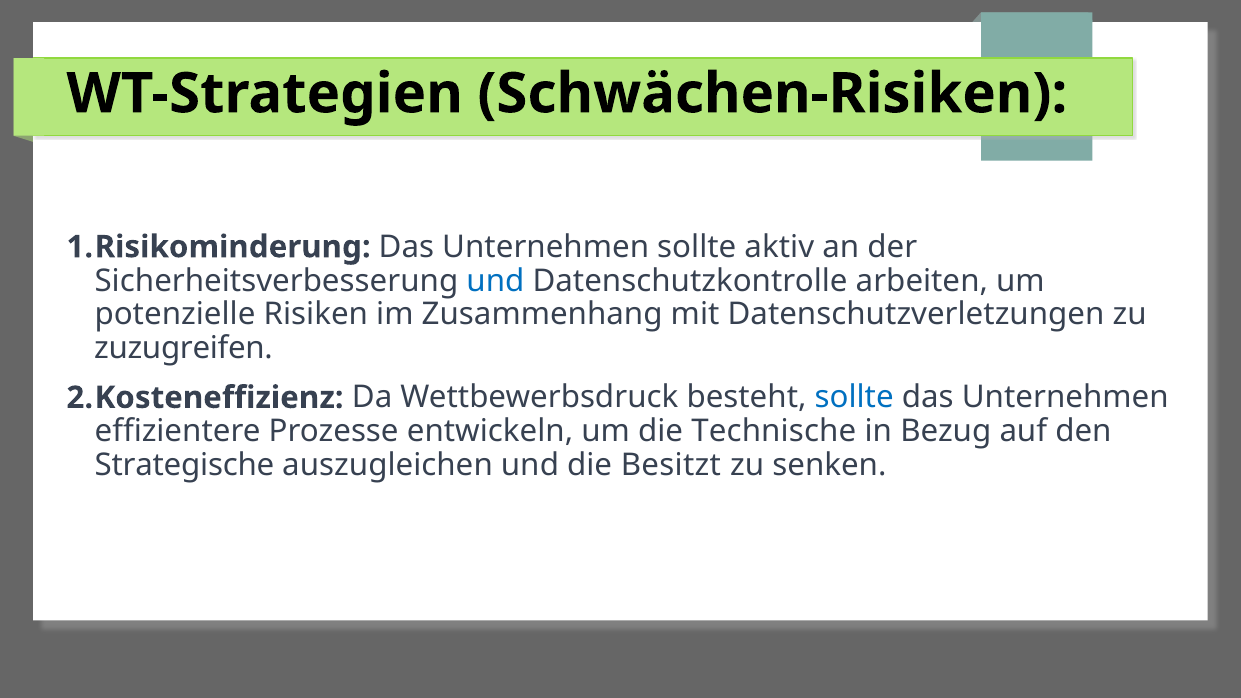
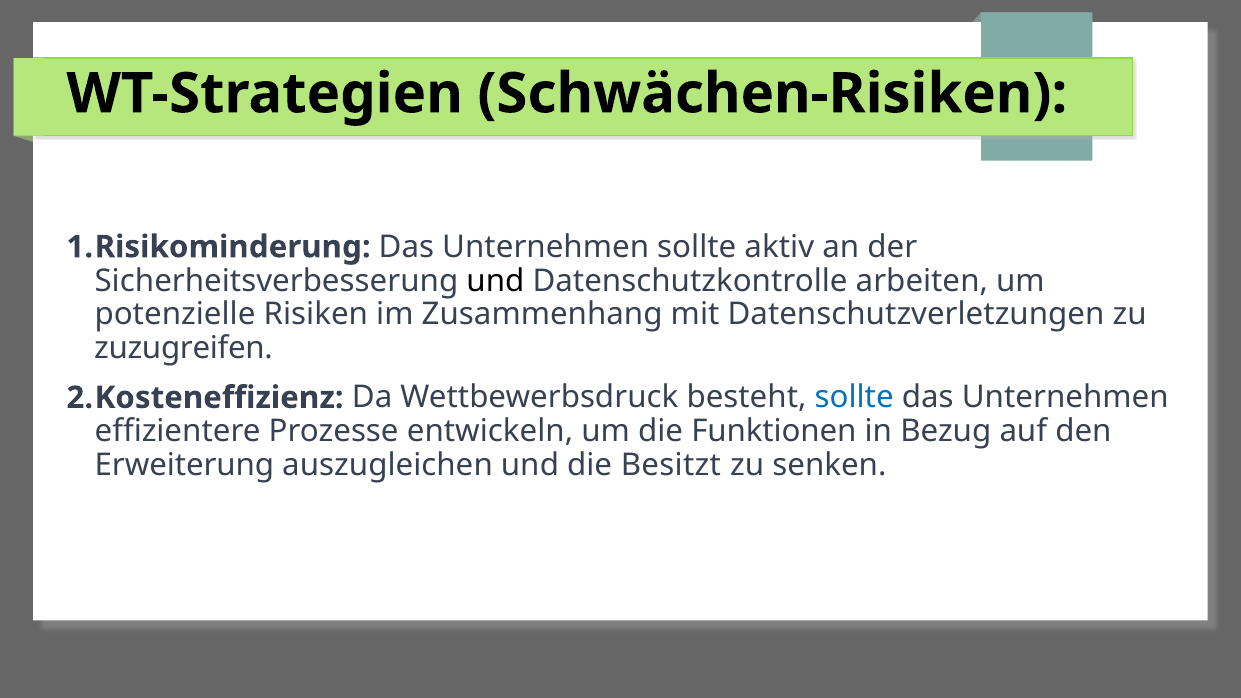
und colour: blue -> black (495, 281)
Technische: Technische -> Funktionen (774, 431)
Strategische: Strategische -> Erweiterung (184, 465)
